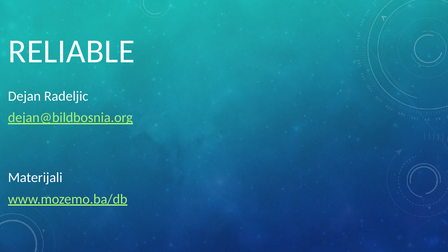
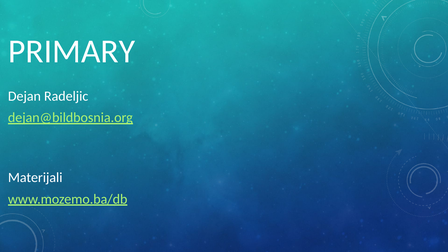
RELIABLE: RELIABLE -> PRIMARY (72, 51)
